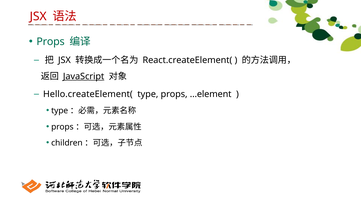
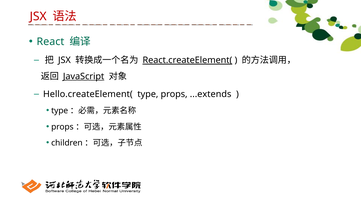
Props: Props -> React (50, 42)
React.createElement( underline: none -> present (187, 60)
...element: ...element -> ...extends (211, 94)
